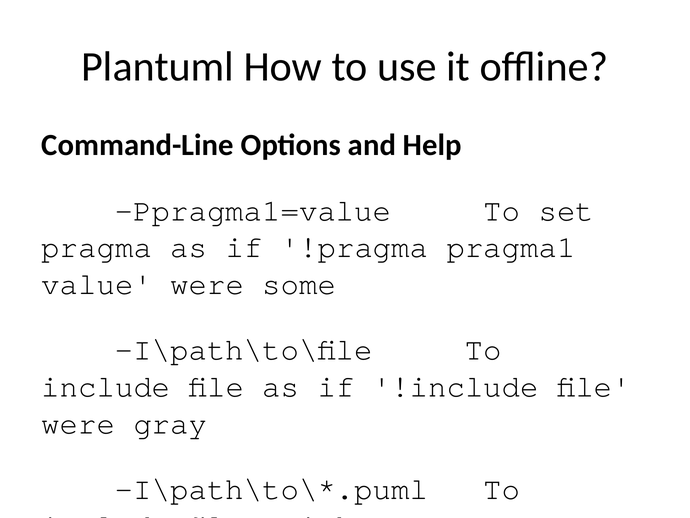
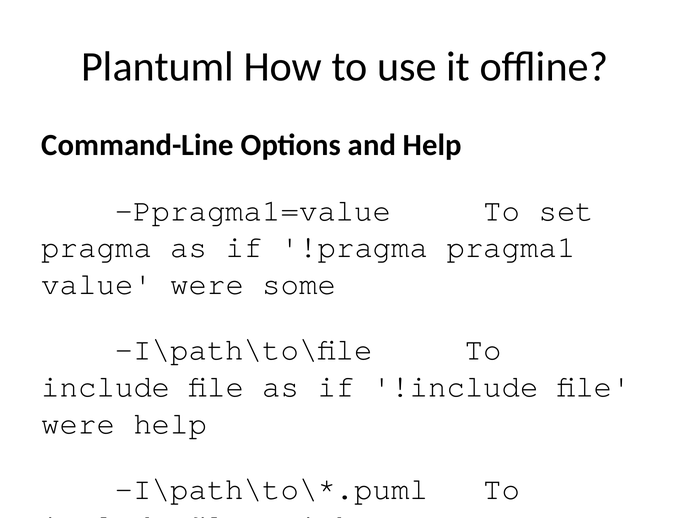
were gray: gray -> help (170, 423)
